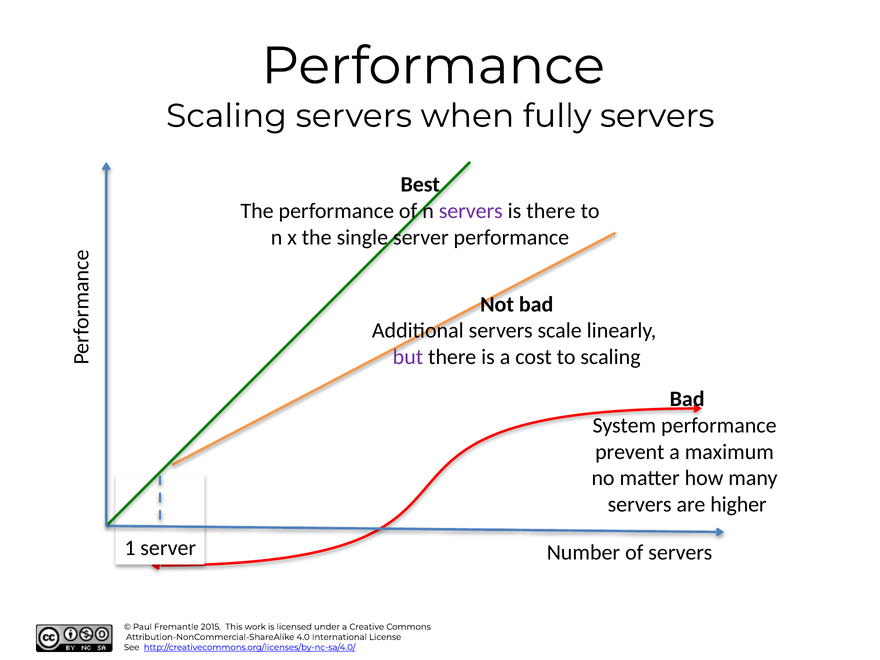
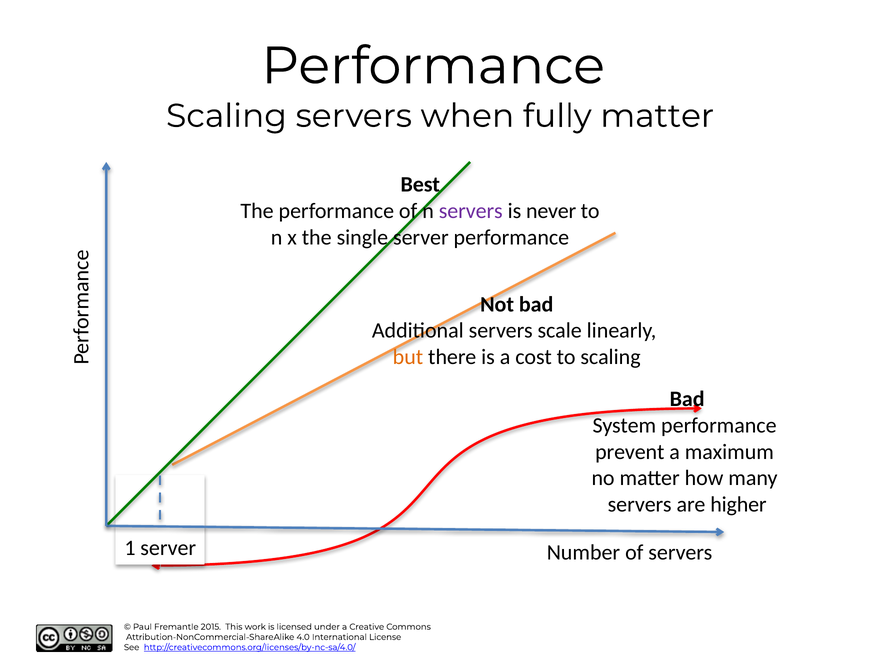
fully servers: servers -> matter (657, 116)
is there: there -> never (551, 211)
but colour: purple -> orange (408, 357)
